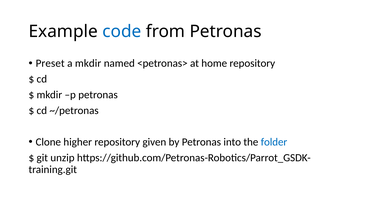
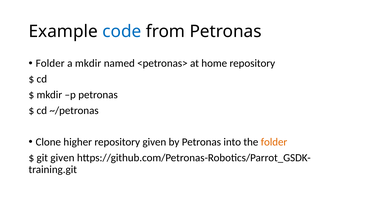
Preset: Preset -> Folder (50, 64)
folder colour: blue -> orange (274, 142)
git unzip: unzip -> given (62, 158)
